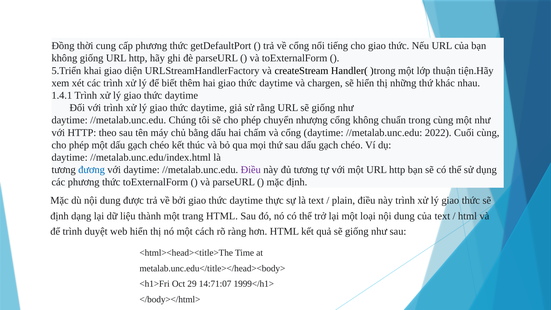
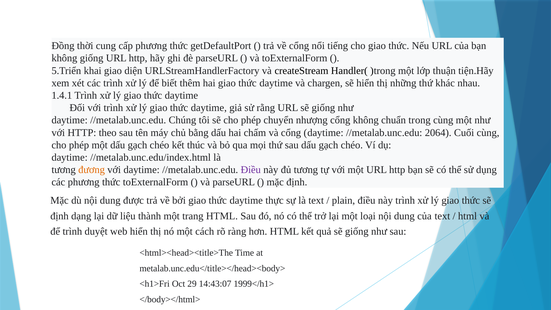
2022: 2022 -> 2064 (438, 133)
đương colour: blue -> orange (92, 170)
14:71:07: 14:71:07 -> 14:43:07 (215, 284)
